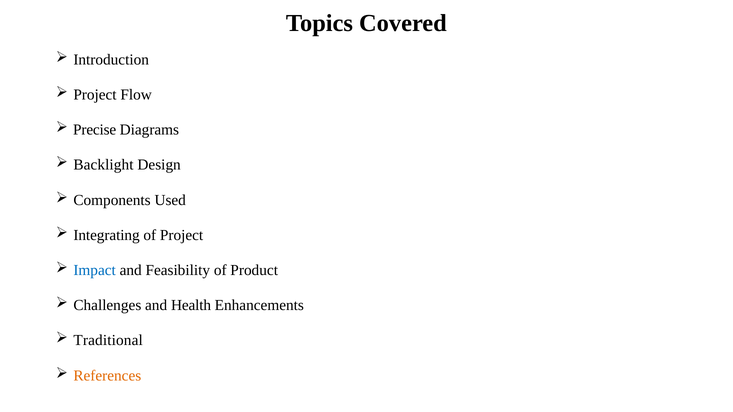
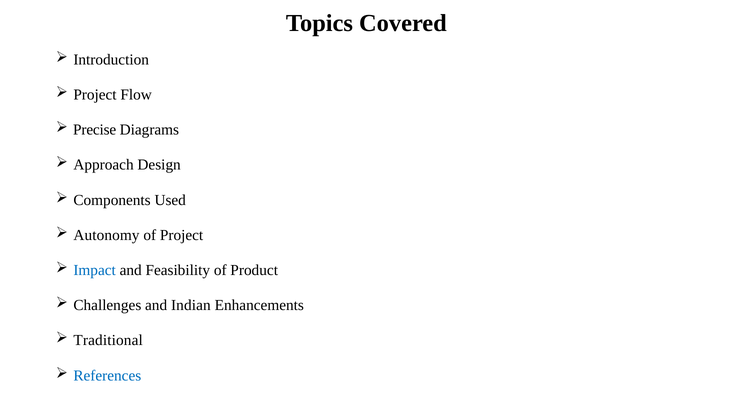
Backlight: Backlight -> Approach (104, 165)
Integrating: Integrating -> Autonomy (106, 235)
Health: Health -> Indian (191, 305)
References colour: orange -> blue (107, 376)
